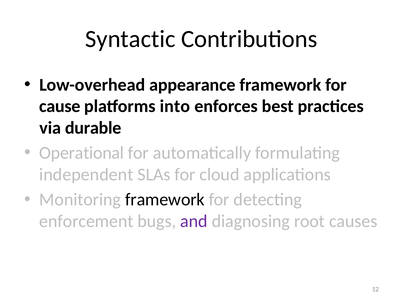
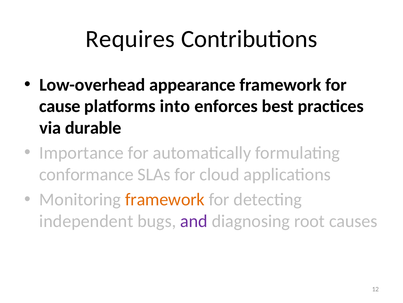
Syntactic: Syntactic -> Requires (130, 39)
Operational: Operational -> Importance (82, 153)
independent: independent -> conformance (86, 174)
framework colour: black -> orange (165, 199)
enforcement: enforcement -> independent (86, 221)
